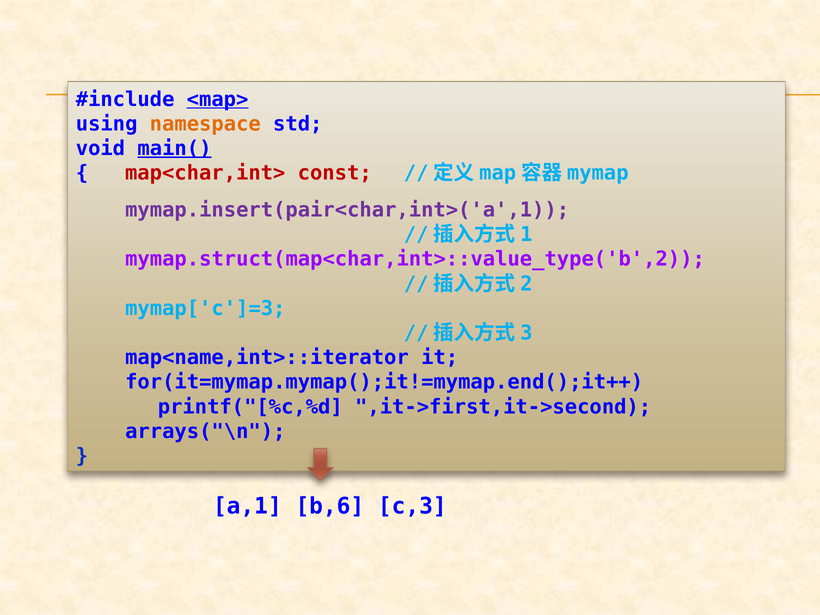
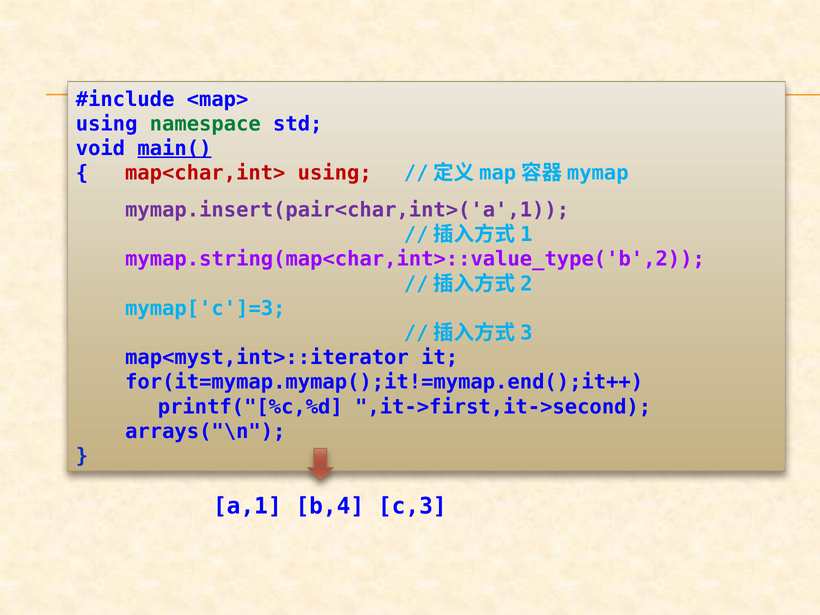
<map> underline: present -> none (218, 99)
namespace colour: orange -> green (205, 124)
map<char,int> const: const -> using (335, 173)
mymap.struct(map<char,int>::value_type('b',2: mymap.struct(map<char,int>::value_type('b',2 -> mymap.string(map<char,int>::value_type('b',2 (415, 259)
map<name,int>::iterator: map<name,int>::iterator -> map<myst,int>::iterator (267, 358)
b,6: b,6 -> b,4 (330, 506)
